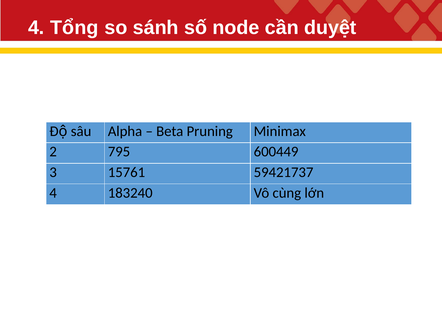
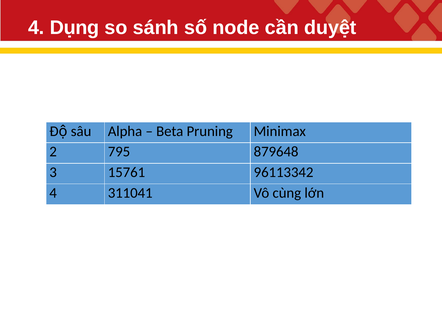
Tổng: Tổng -> Dụng (75, 28)
600449: 600449 -> 879648 (276, 152)
59421737: 59421737 -> 96113342 (284, 172)
183240: 183240 -> 311041 (130, 193)
